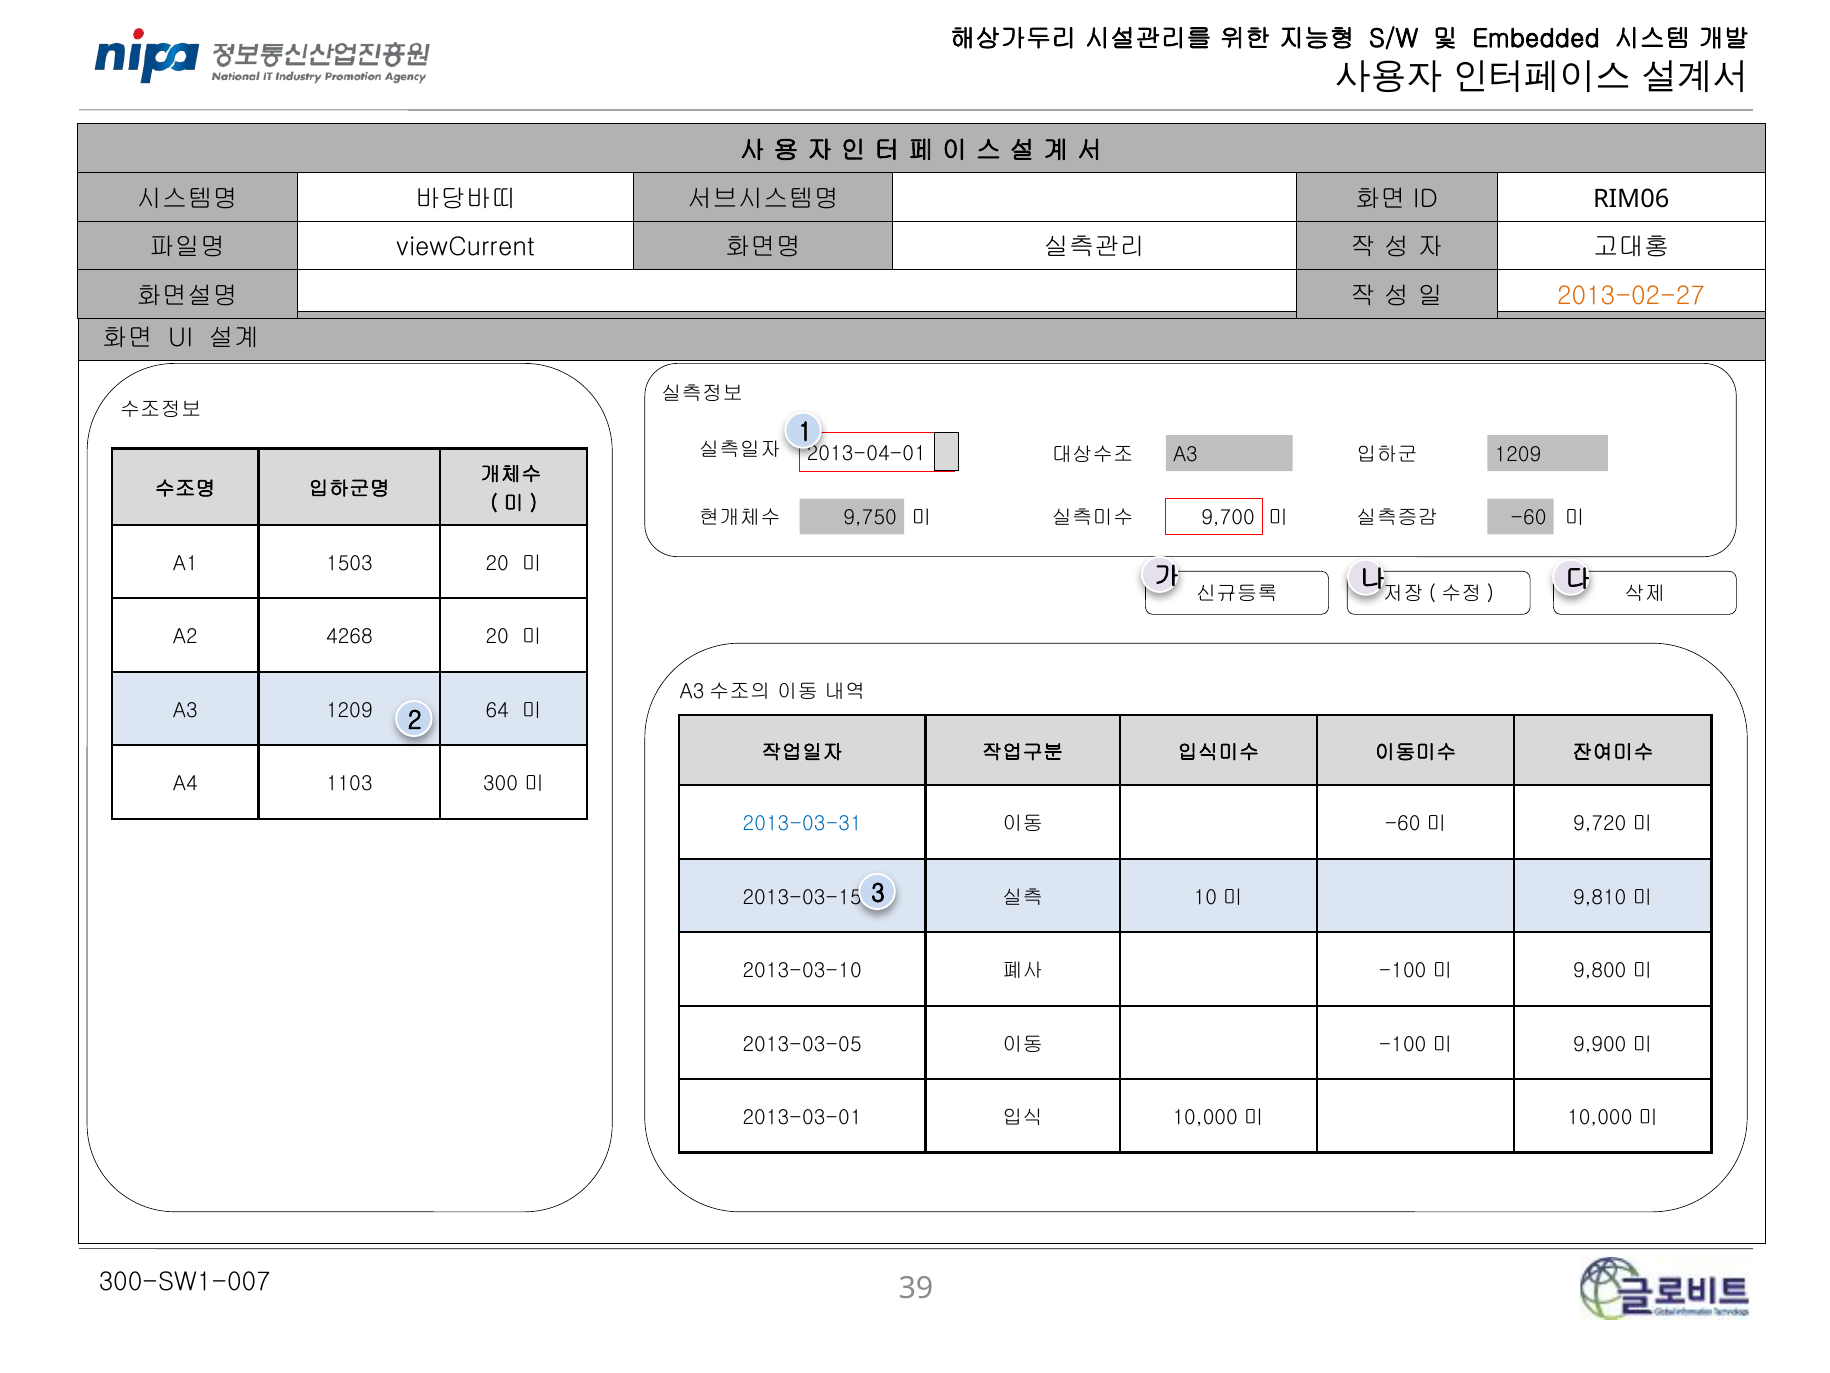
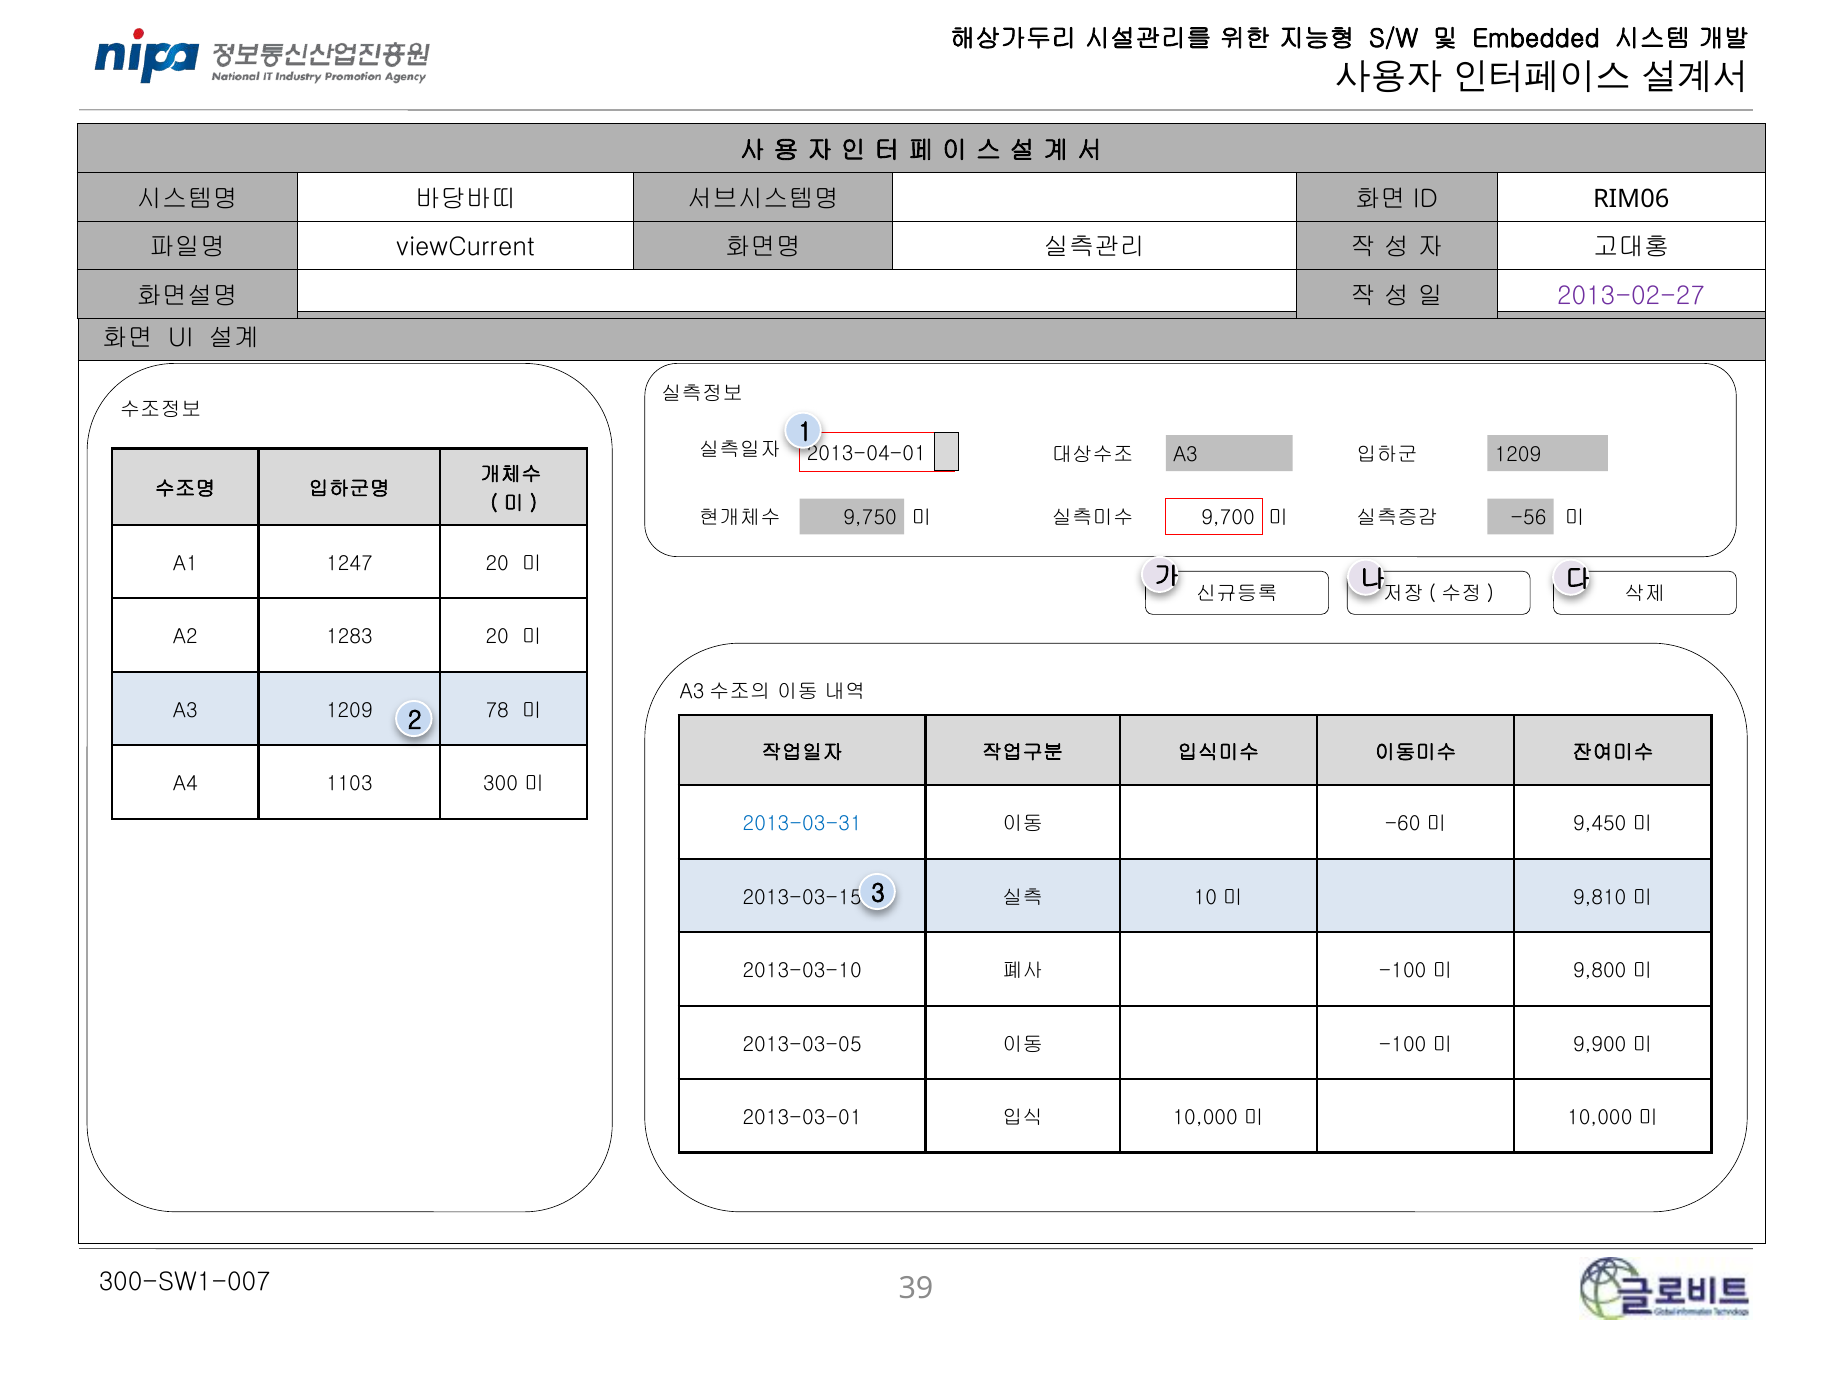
2013-02-27 colour: orange -> purple (1631, 296)
9,750 -60: -60 -> -56 (1528, 518)
1503: 1503 -> 1247 (349, 563)
4268: 4268 -> 1283 (349, 637)
64: 64 -> 78 (497, 710)
9,720: 9,720 -> 9,450 (1600, 824)
